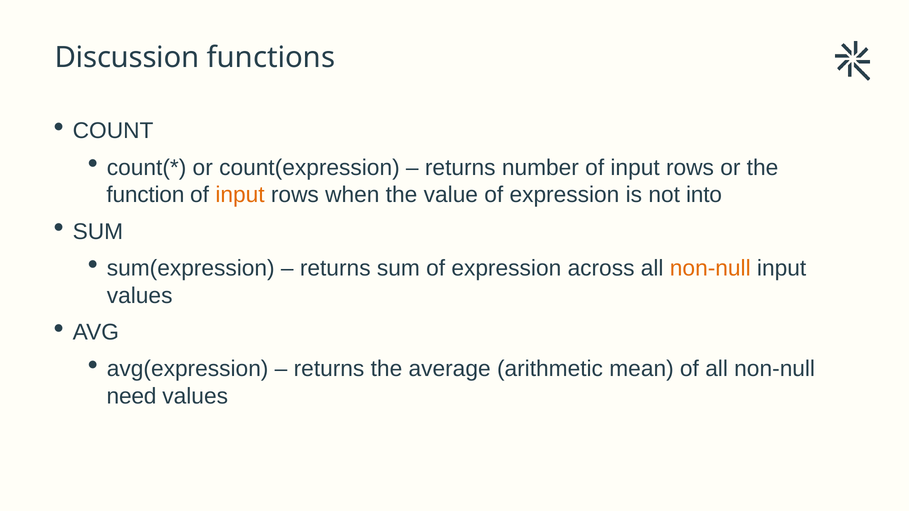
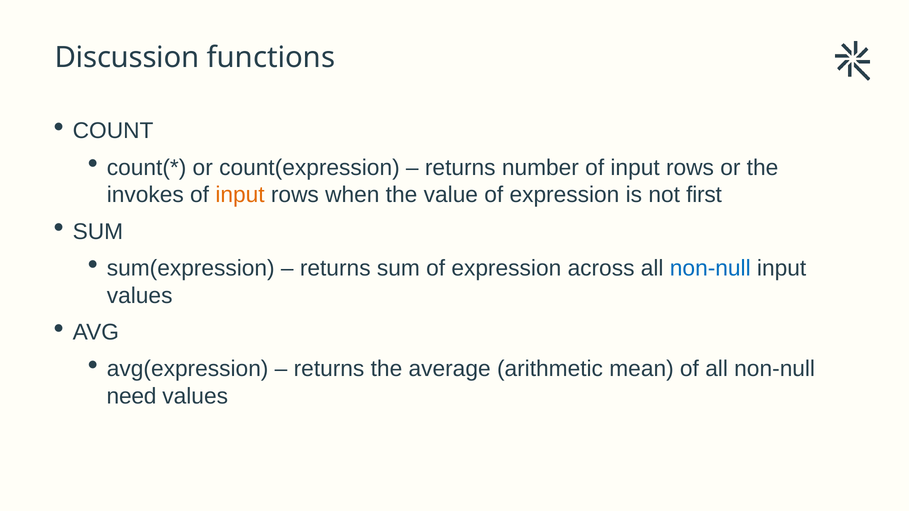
function: function -> invokes (145, 195)
into: into -> first (704, 195)
non-null colour: orange -> blue (710, 268)
